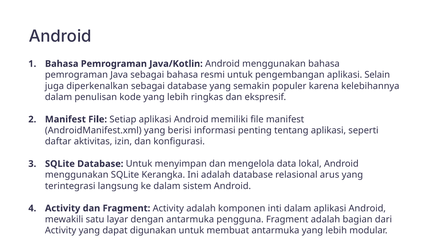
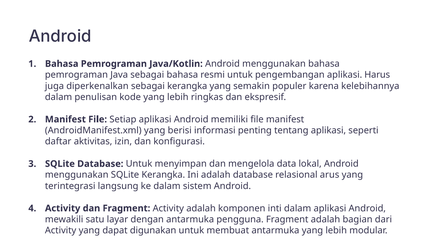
Selain: Selain -> Harus (377, 75)
sebagai database: database -> kerangka (187, 86)
